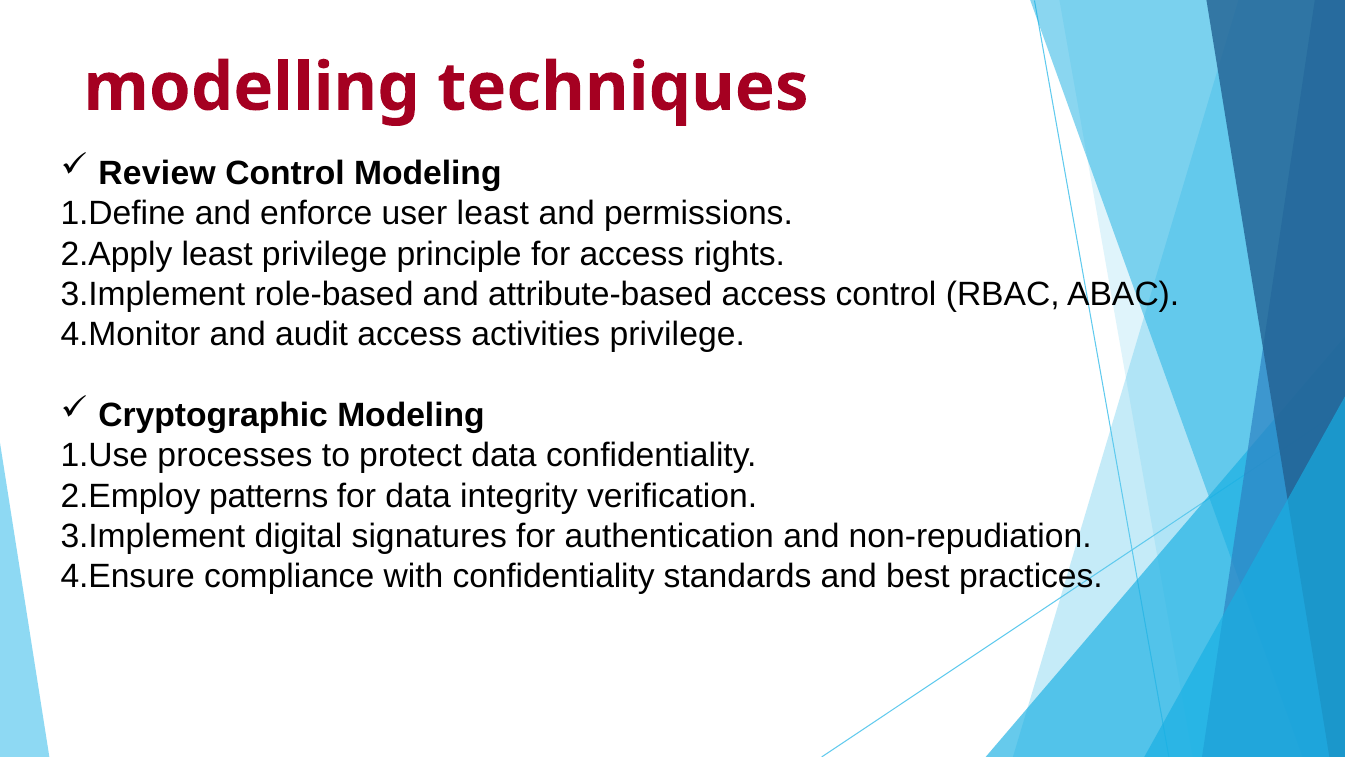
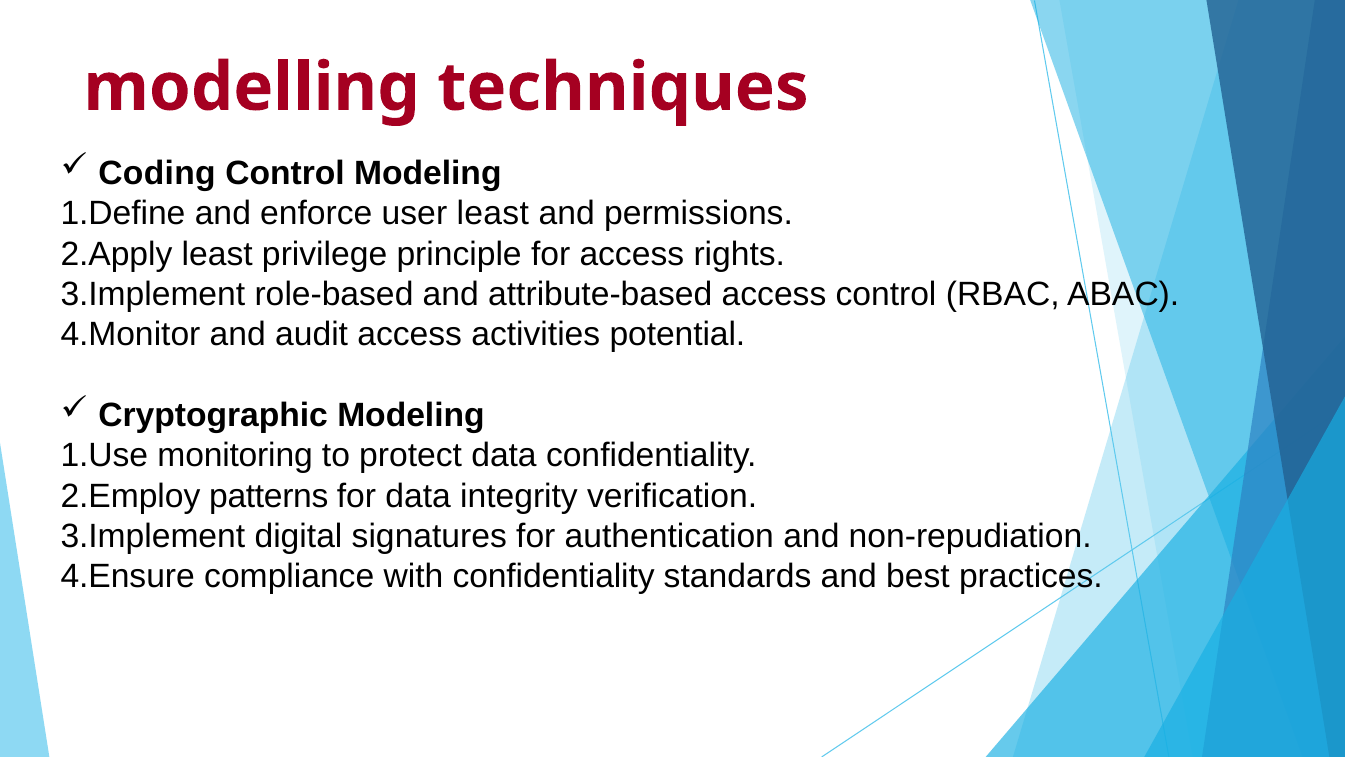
Review: Review -> Coding (157, 173)
activities privilege: privilege -> potential (677, 334)
processes: processes -> monitoring (235, 456)
